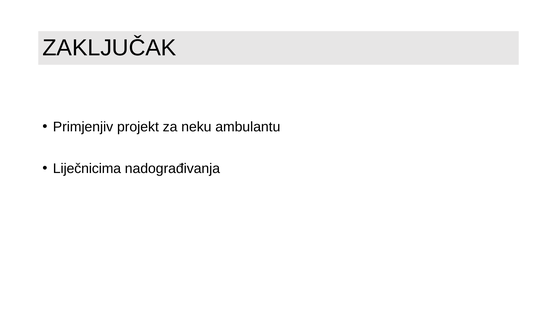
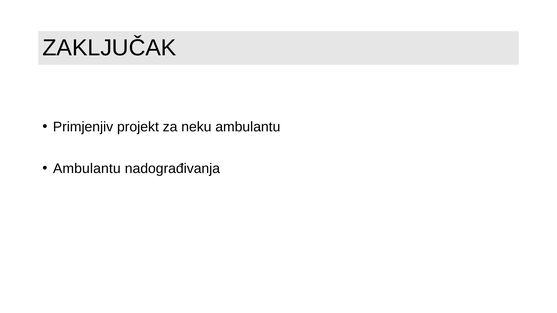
Liječnicima: Liječnicima -> Ambulantu (87, 169)
